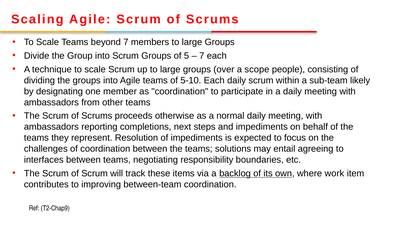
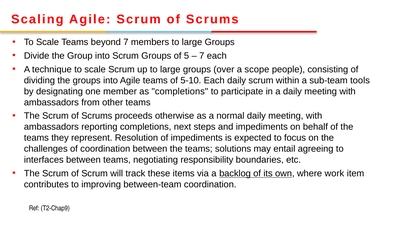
likely: likely -> tools (360, 80)
as coordination: coordination -> completions (180, 91)
